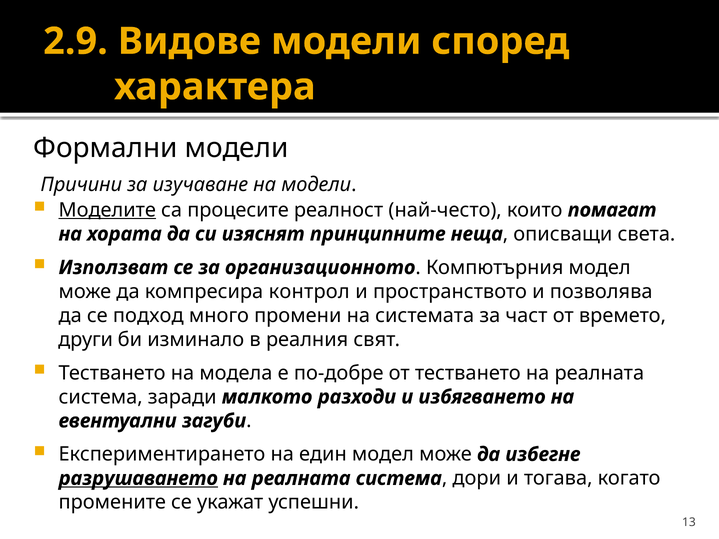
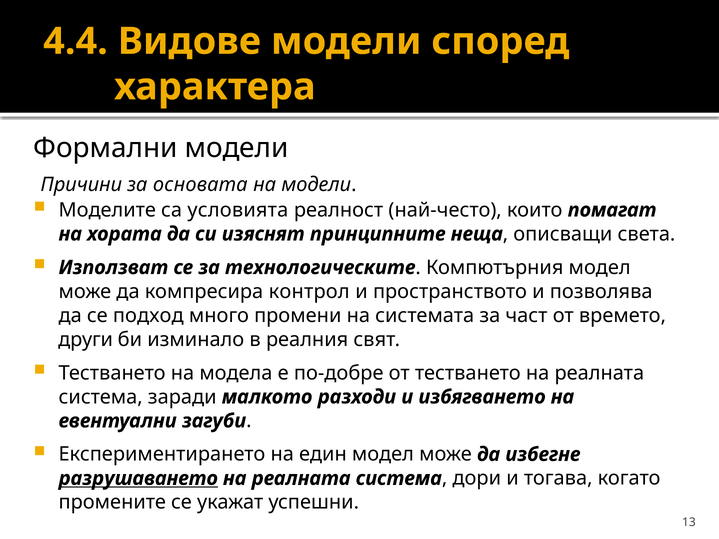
2.9: 2.9 -> 4.4 (75, 41)
изучаване: изучаване -> основата (200, 185)
Моделите underline: present -> none (107, 210)
процесите: процесите -> условията (238, 210)
организационното: организационното -> технологическите (320, 268)
